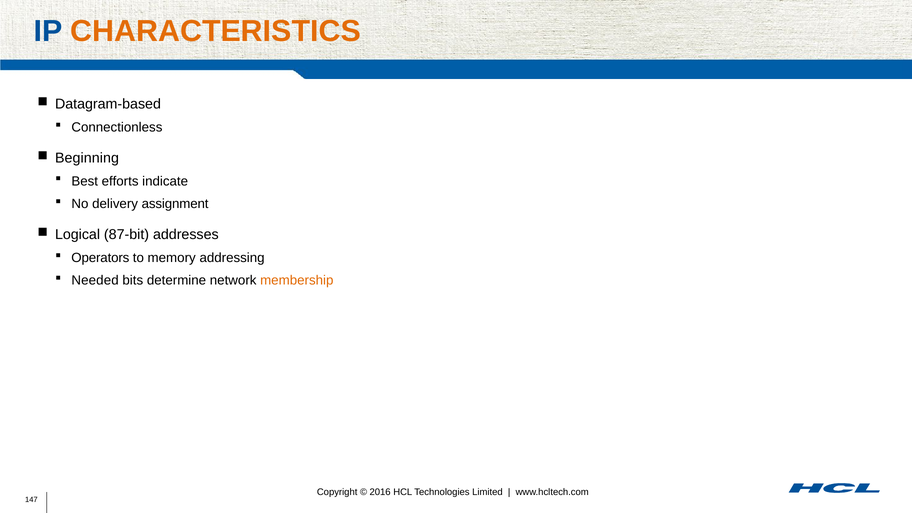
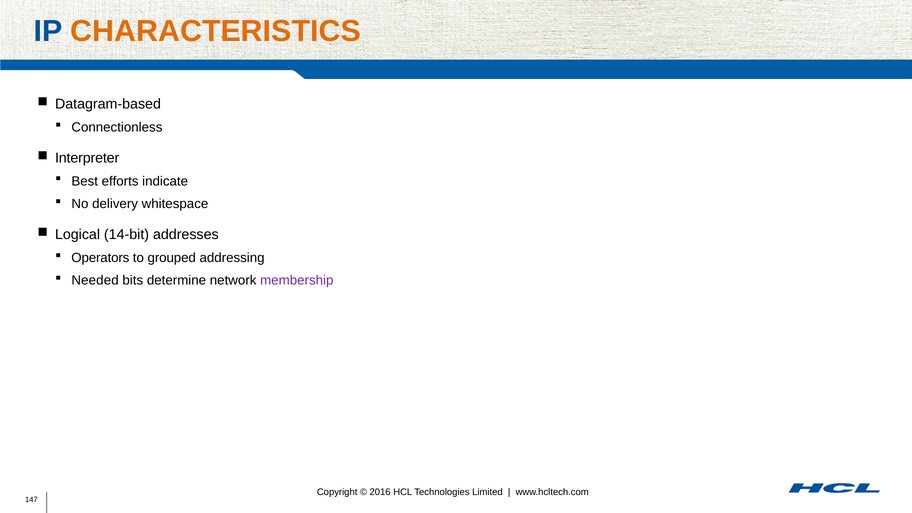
Beginning: Beginning -> Interpreter (87, 158)
assignment: assignment -> whitespace (175, 204)
87-bit: 87-bit -> 14-bit (127, 235)
memory: memory -> grouped (172, 258)
membership colour: orange -> purple (297, 280)
